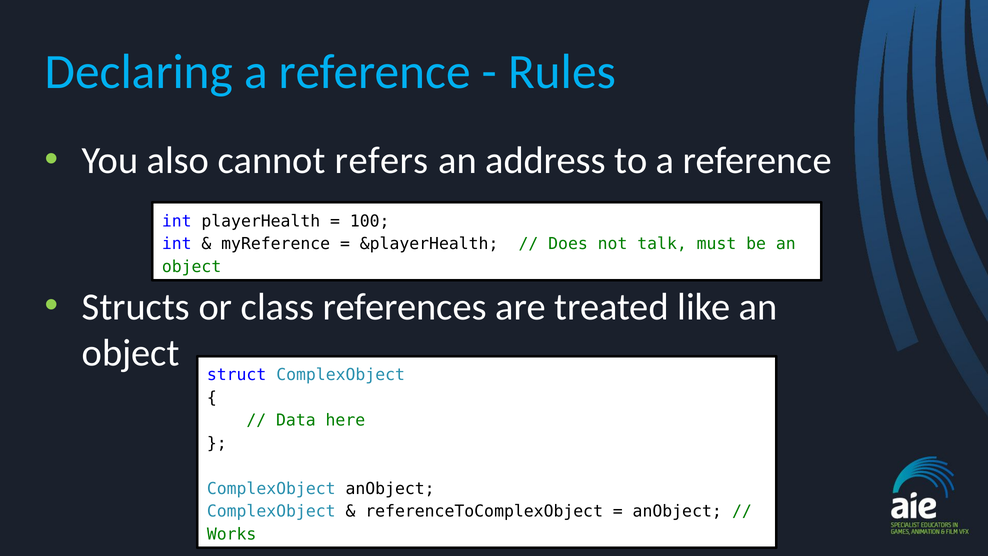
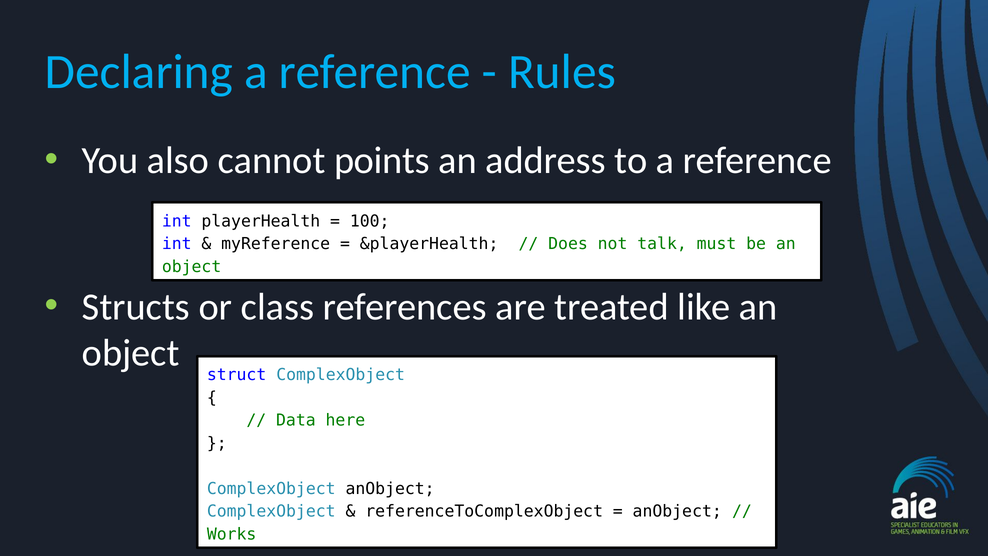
refers: refers -> points (382, 161)
